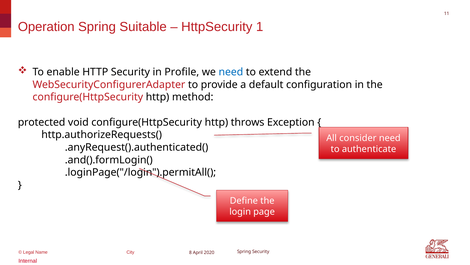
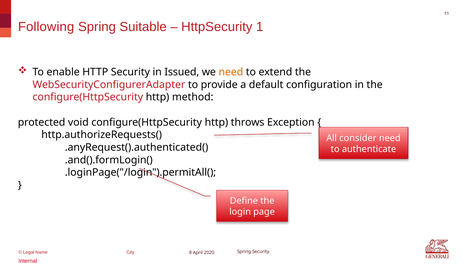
Operation: Operation -> Following (46, 27)
Profile: Profile -> Issued (182, 72)
need colour: blue -> orange (231, 72)
